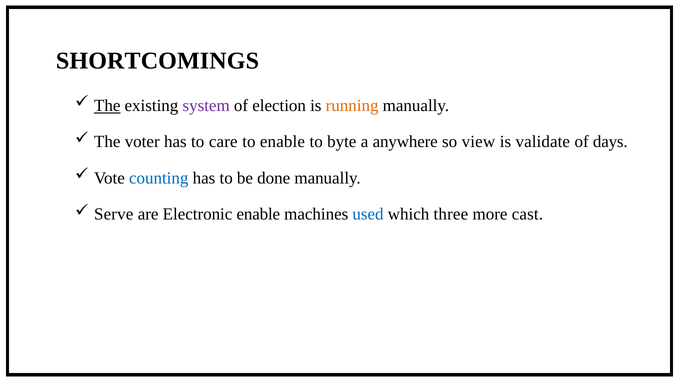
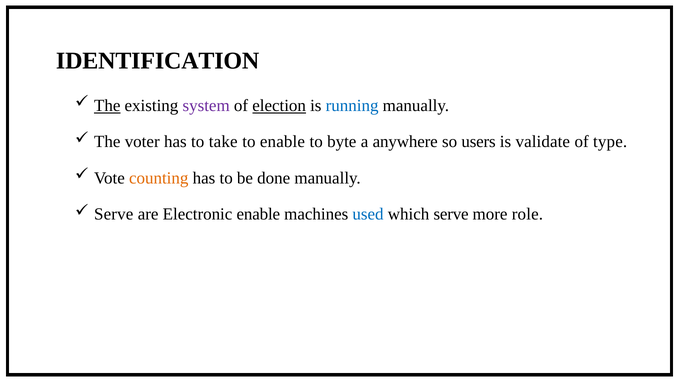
SHORTCOMINGS: SHORTCOMINGS -> IDENTIFICATION (158, 61)
election underline: none -> present (279, 106)
running colour: orange -> blue (352, 106)
care: care -> take (223, 142)
view: view -> users (479, 142)
days: days -> type (610, 142)
counting colour: blue -> orange (159, 178)
which three: three -> serve (451, 214)
cast: cast -> role (527, 214)
